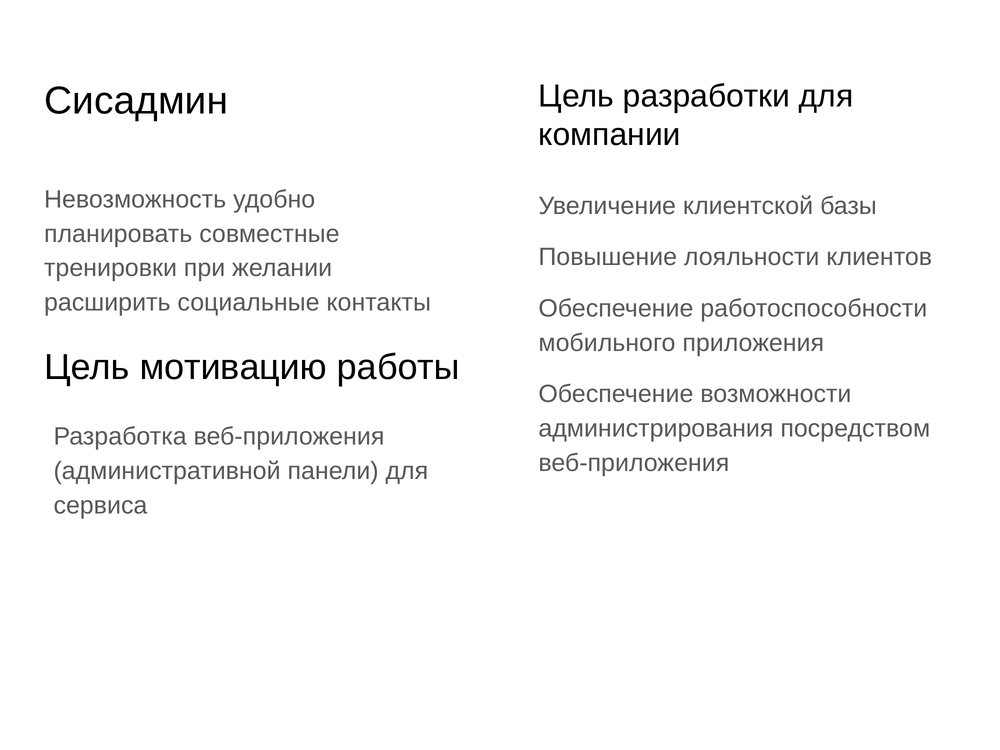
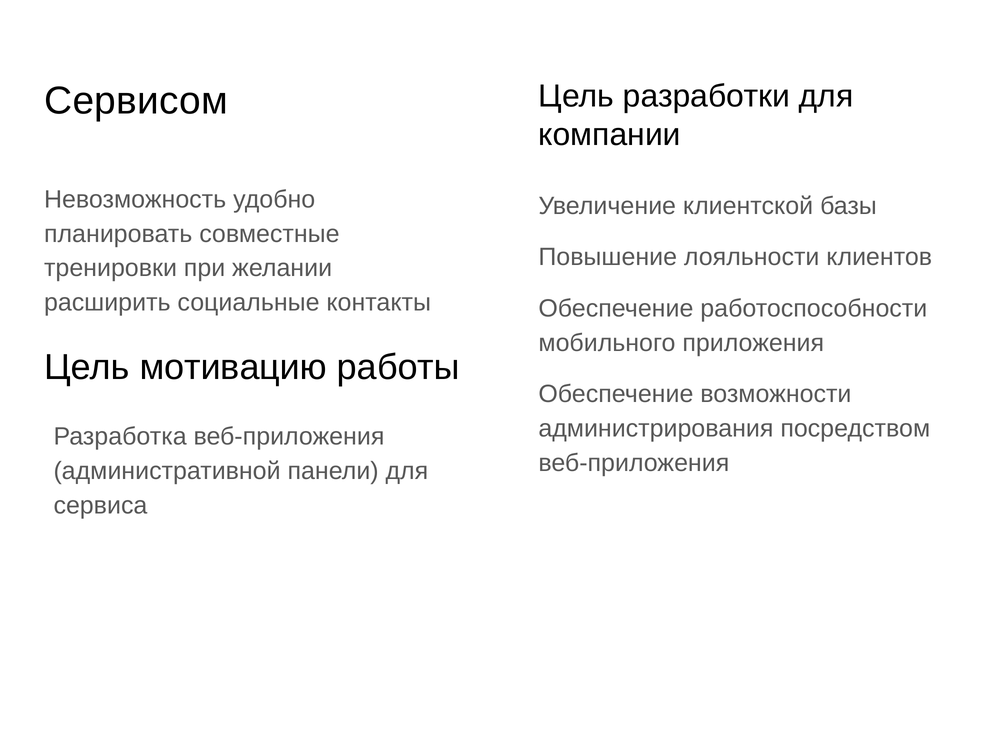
Сисадмин: Сисадмин -> Сервисом (136, 101)
